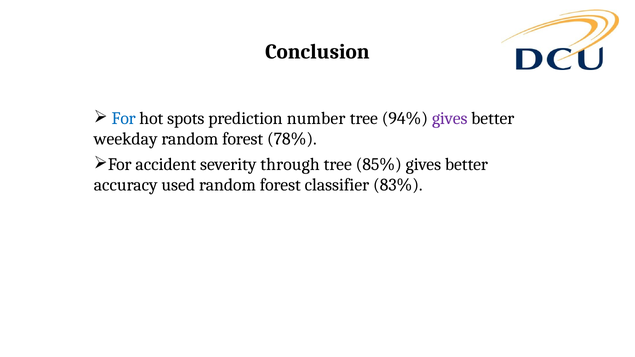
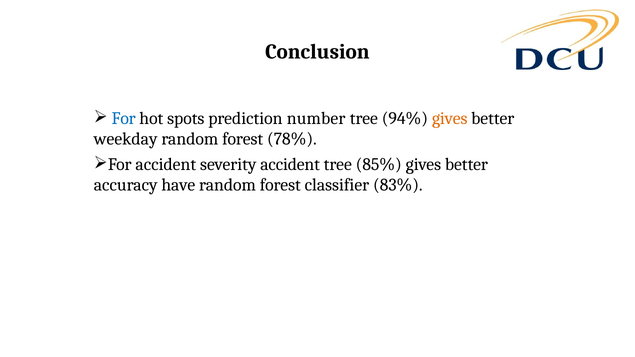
gives colour: purple -> orange (450, 119)
severity through: through -> accident (290, 165)
used: used -> have (178, 185)
